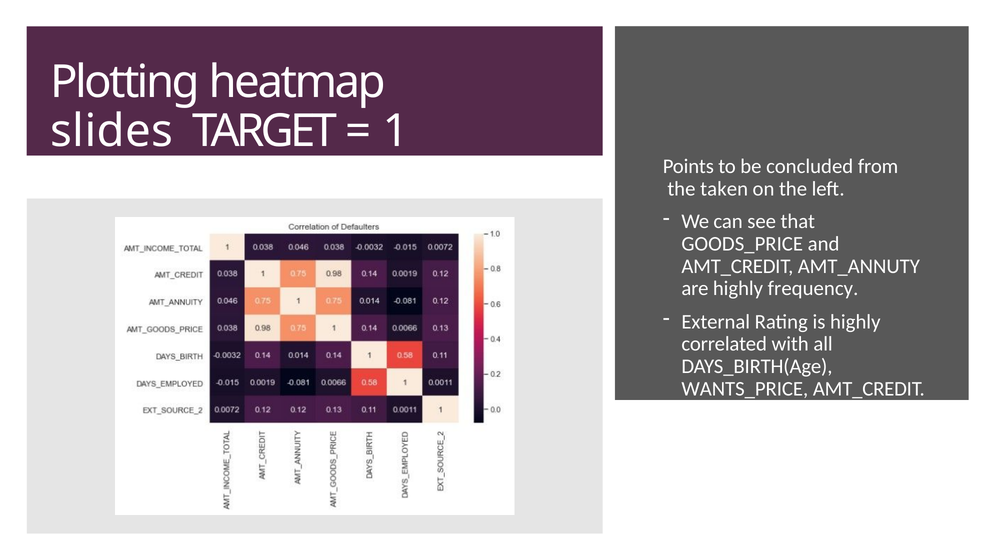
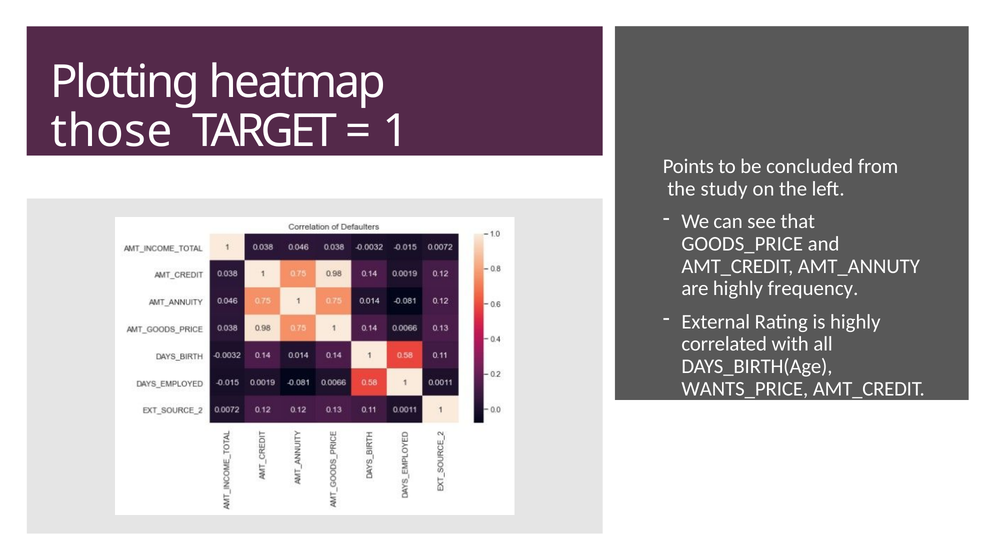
slides: slides -> those (112, 131)
taken: taken -> study (724, 189)
